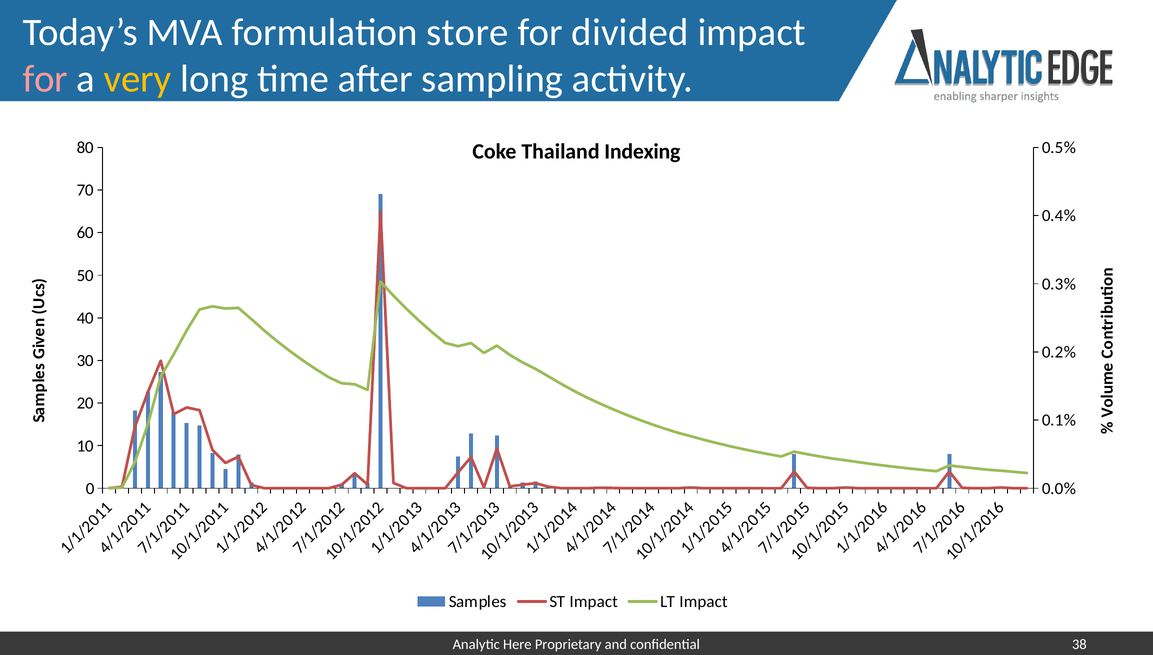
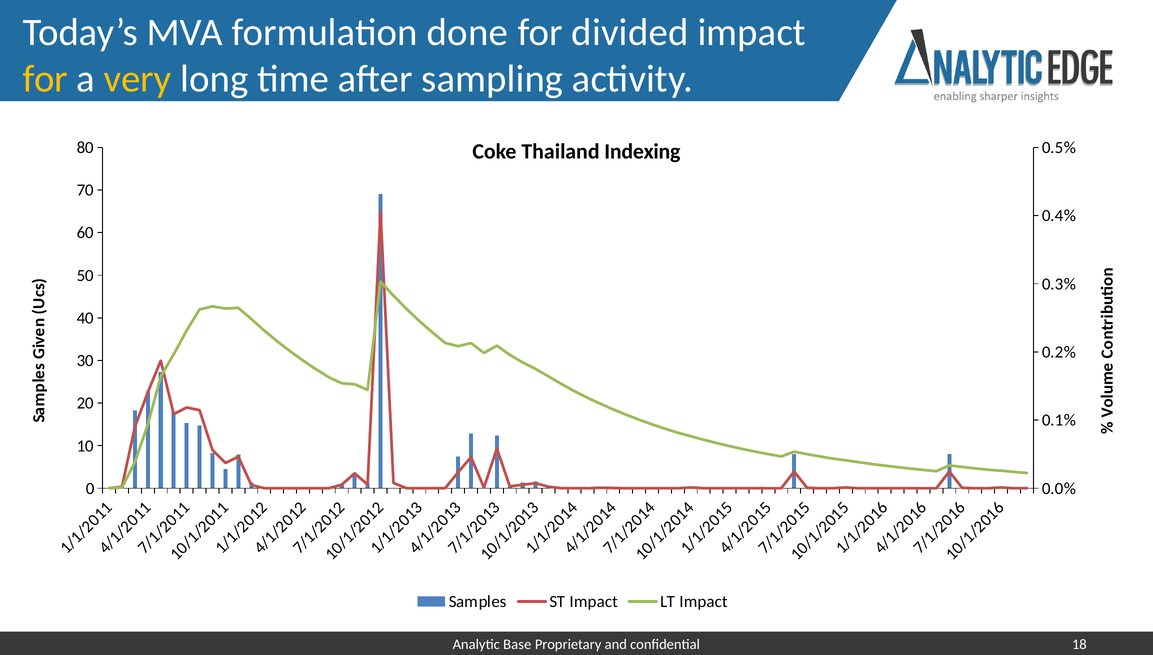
store: store -> done (467, 33)
for colour: pink -> yellow (45, 79)
Here: Here -> Base (517, 645)
38: 38 -> 18 (1079, 645)
